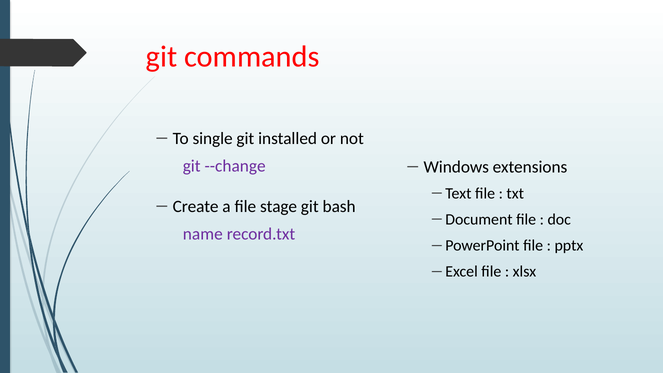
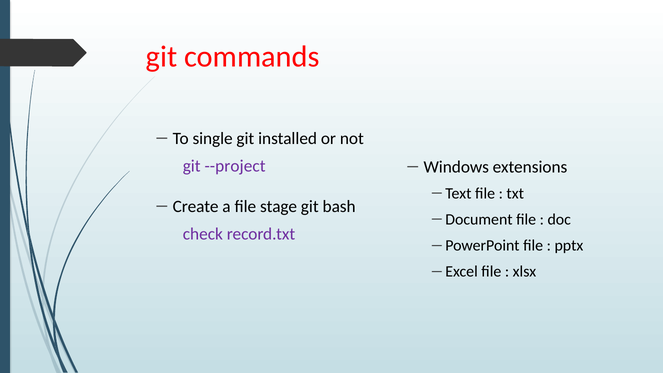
--change: --change -> --project (235, 166)
name: name -> check (203, 234)
